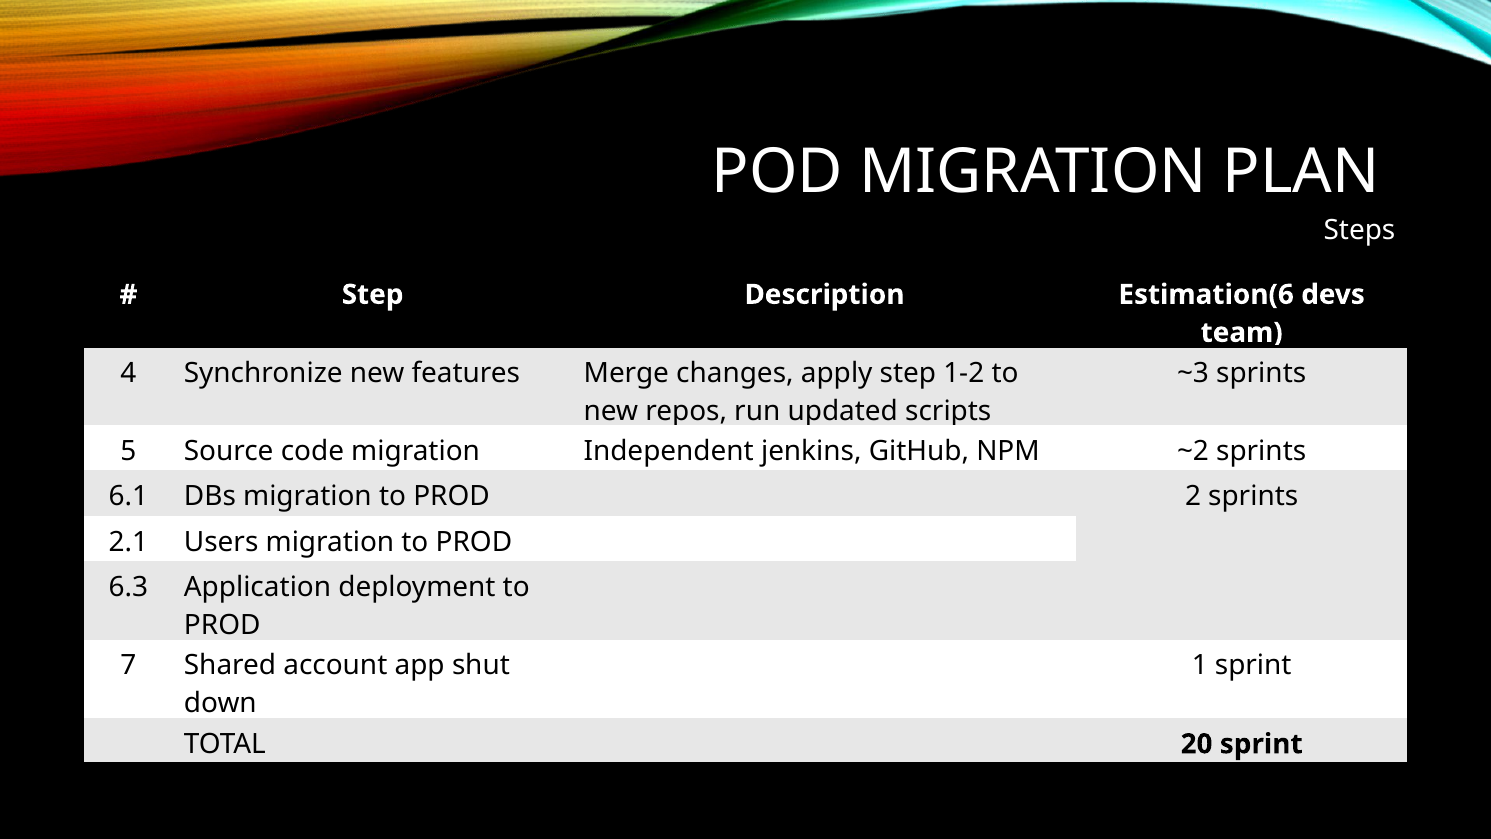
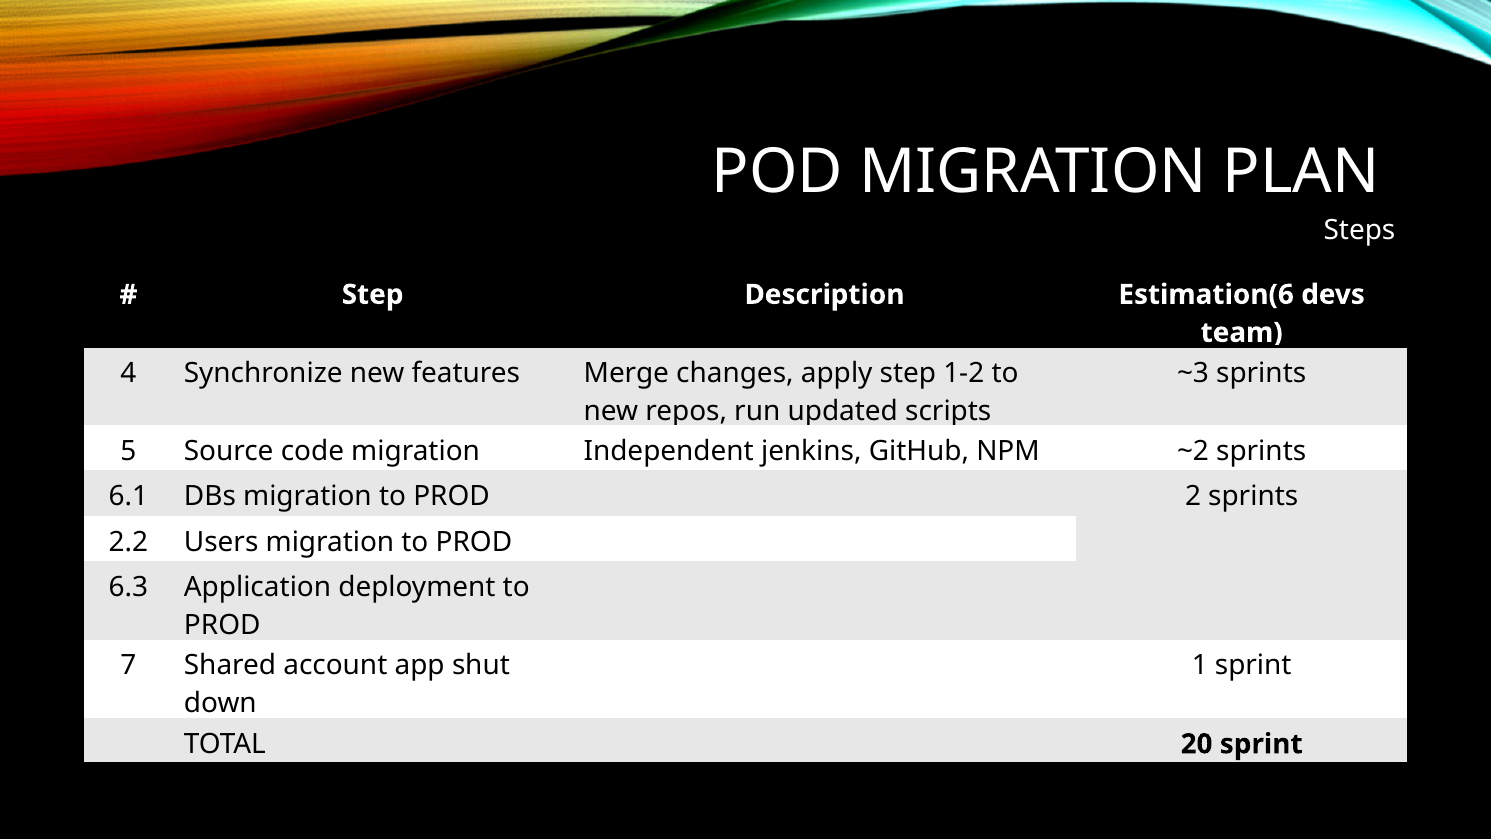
2.1: 2.1 -> 2.2 (128, 542)
